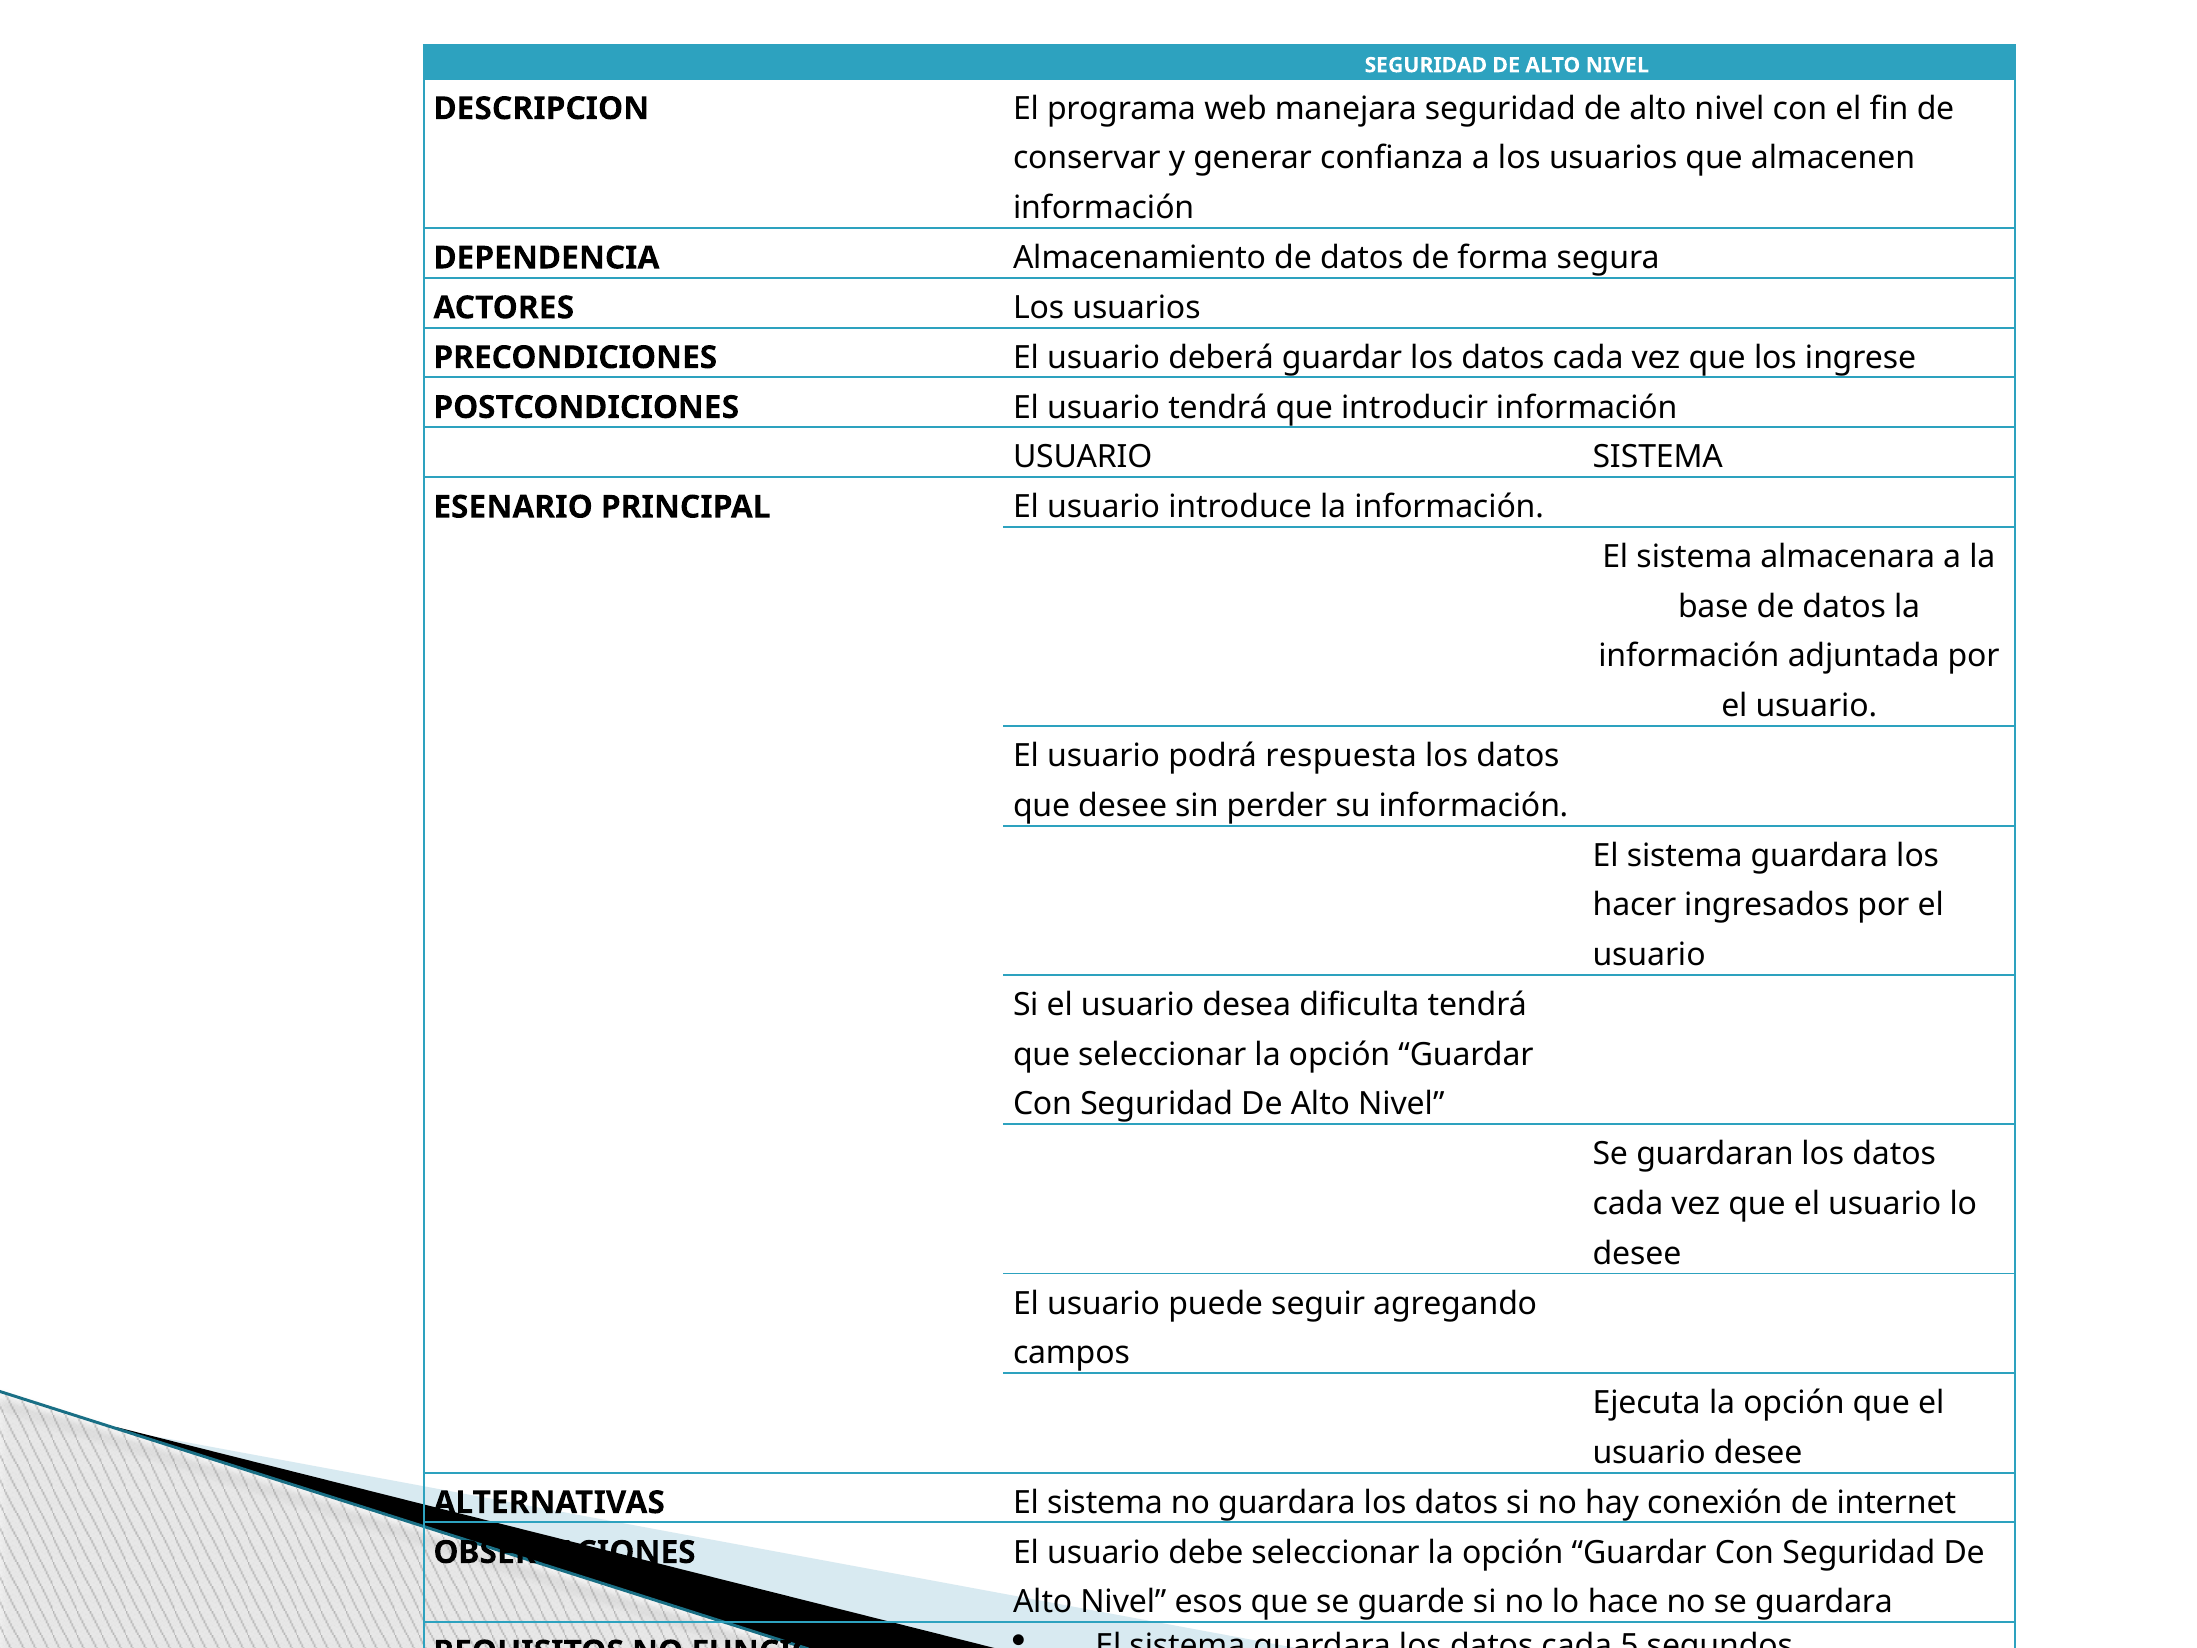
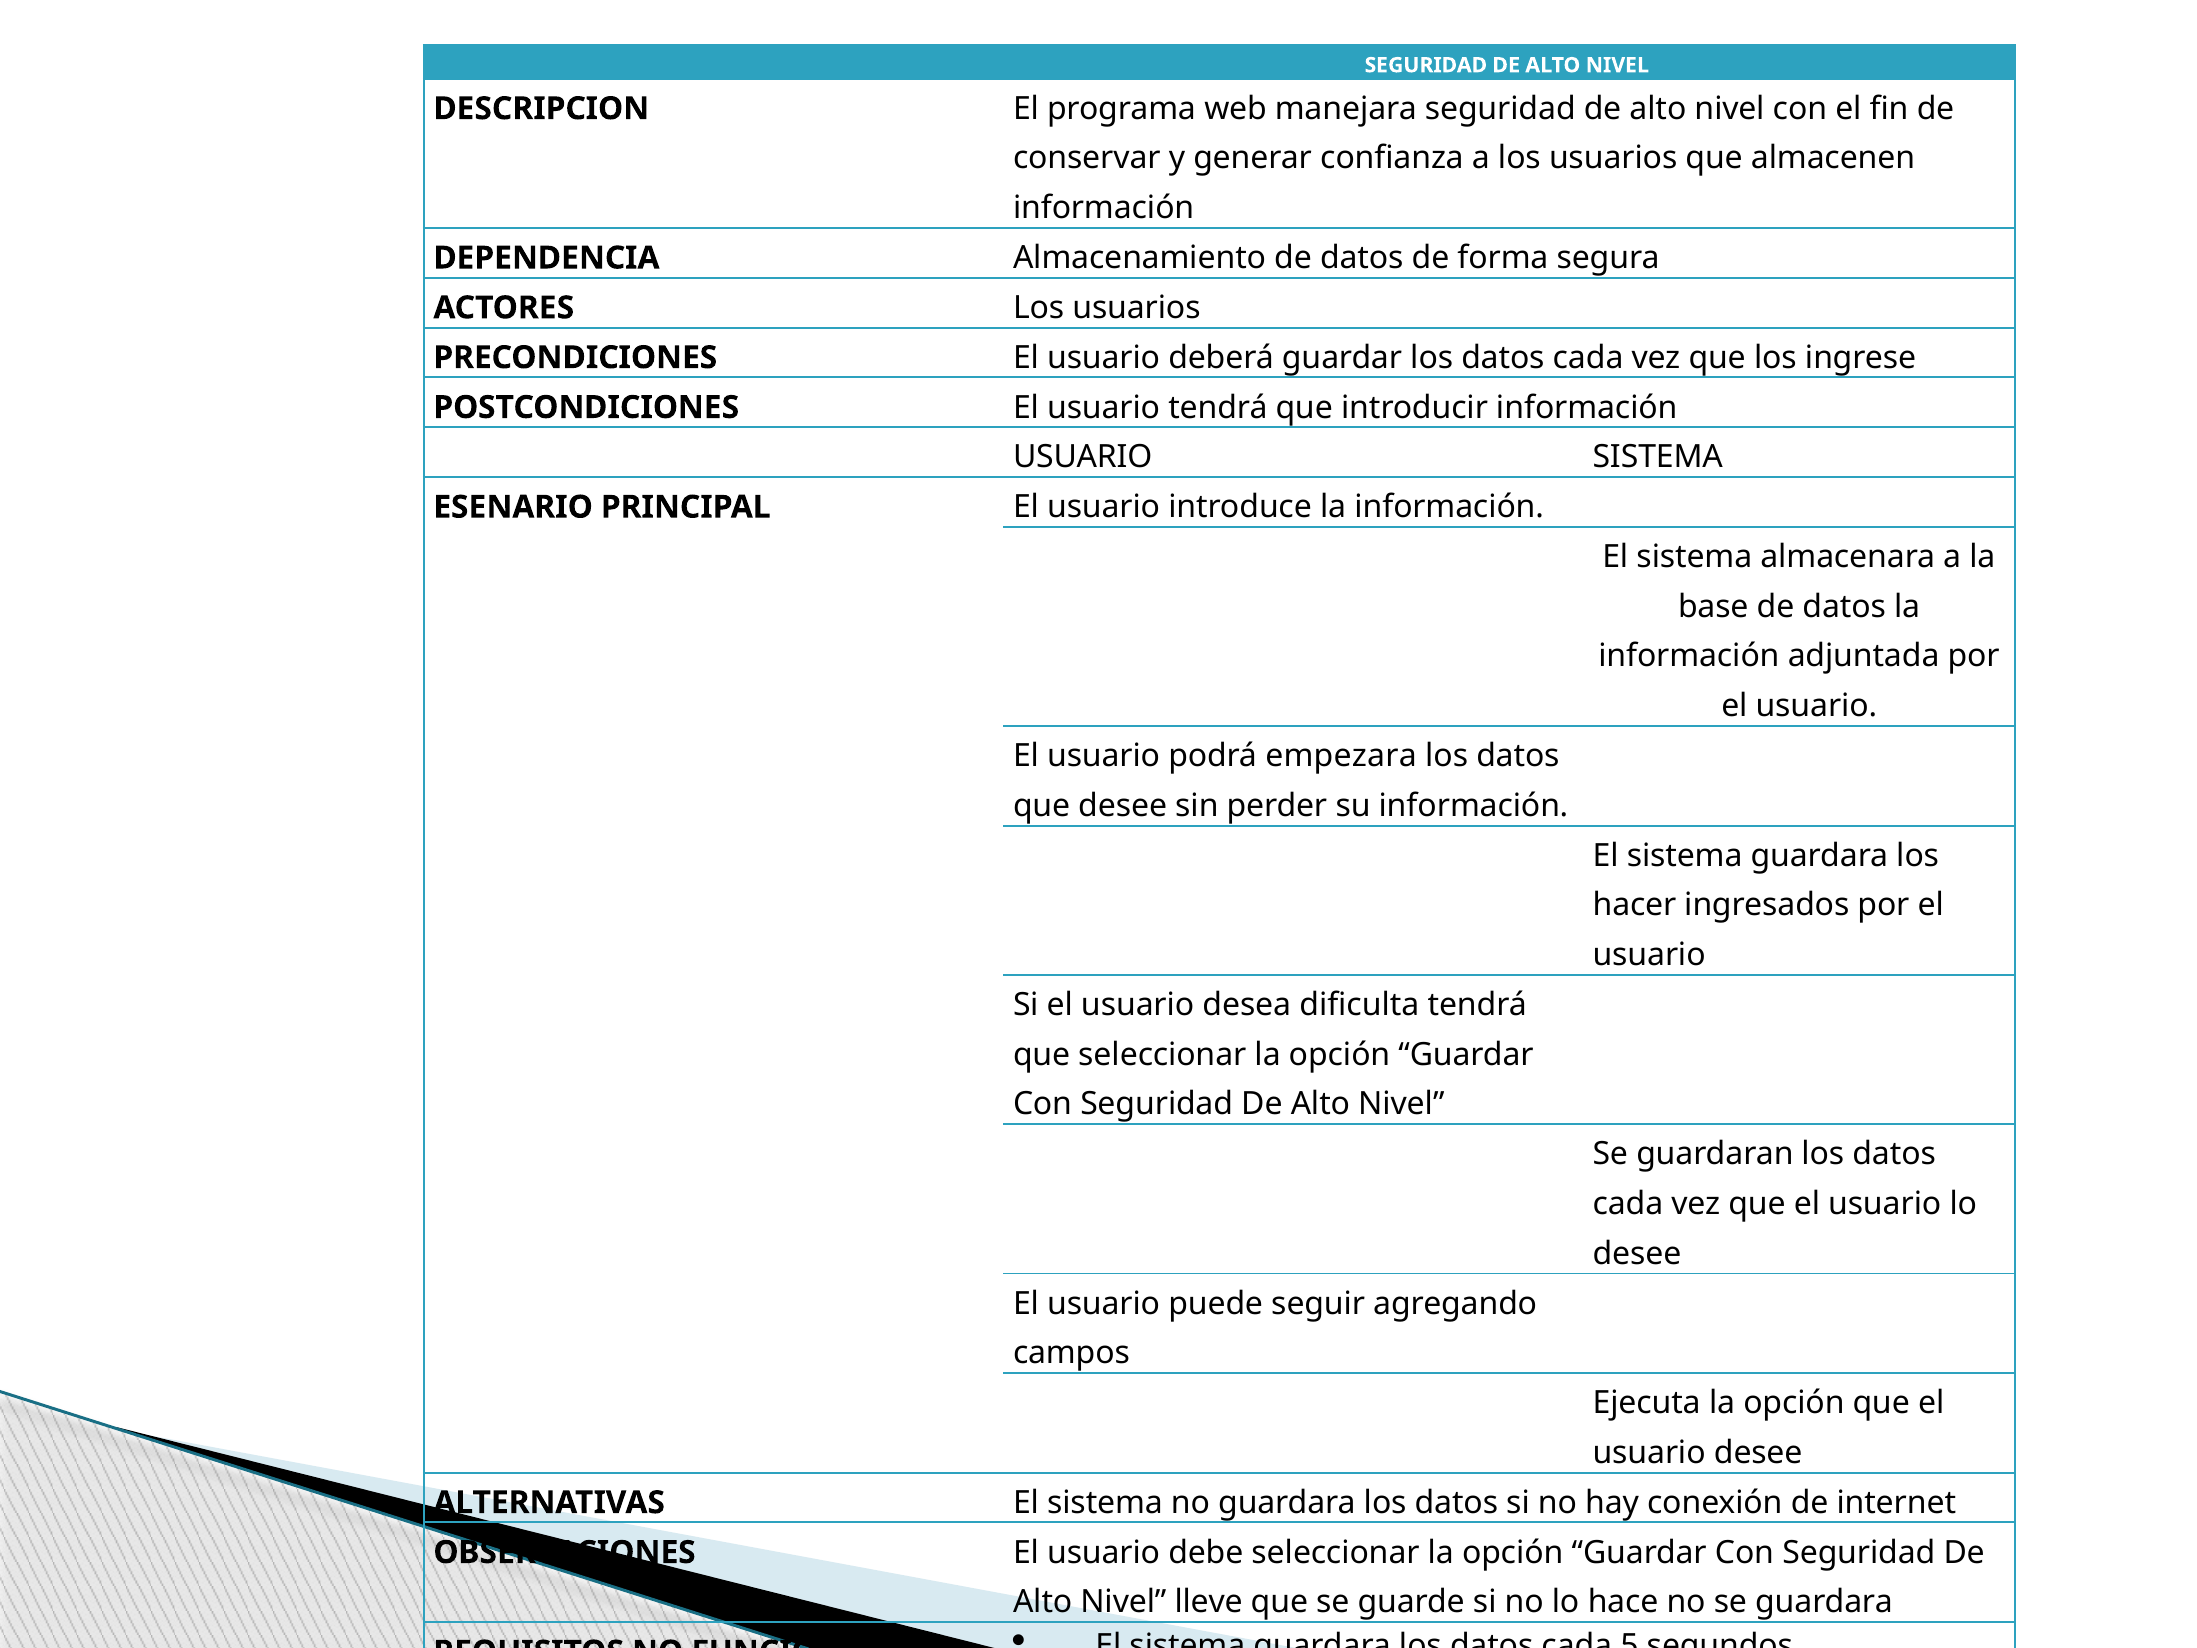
respuesta: respuesta -> empezara (1341, 756)
esos: esos -> lleve (1209, 1602)
